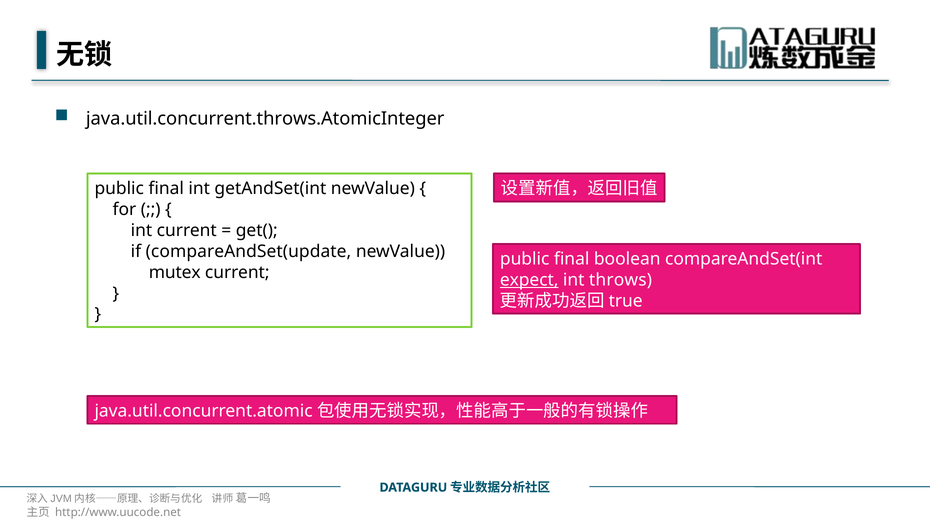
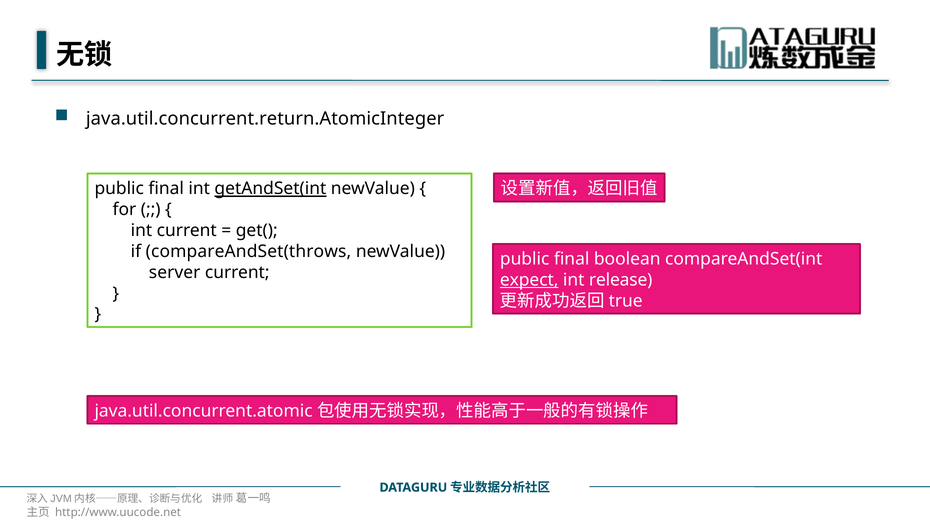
java.util.concurrent.throws.AtomicInteger: java.util.concurrent.throws.AtomicInteger -> java.util.concurrent.return.AtomicInteger (265, 119)
getAndSet(int underline: none -> present (270, 189)
compareAndSet(update: compareAndSet(update -> compareAndSet(throws (248, 251)
mutex: mutex -> server (175, 272)
throws: throws -> release (621, 280)
